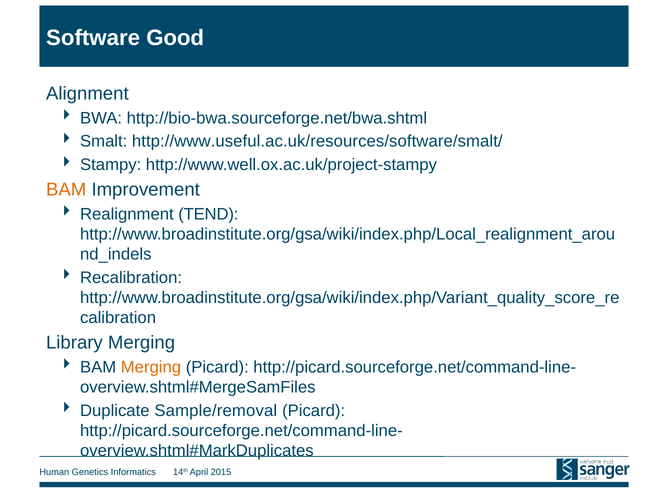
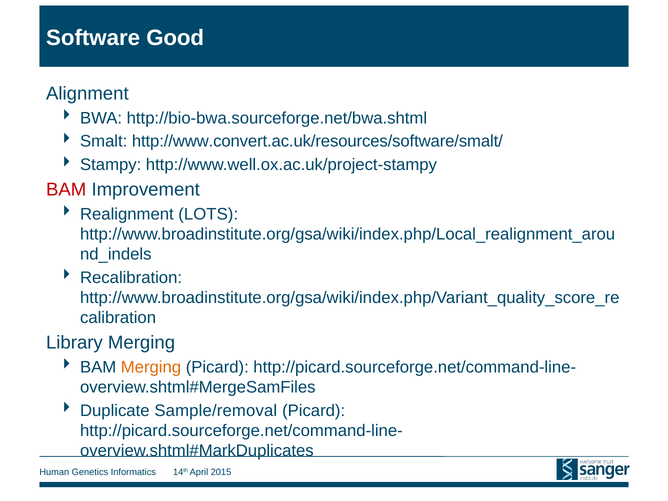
http://www.useful.ac.uk/resources/software/smalt/: http://www.useful.ac.uk/resources/software/smalt/ -> http://www.convert.ac.uk/resources/software/smalt/ (317, 141)
BAM colour: orange -> red (66, 190)
TEND: TEND -> LOTS (208, 214)
